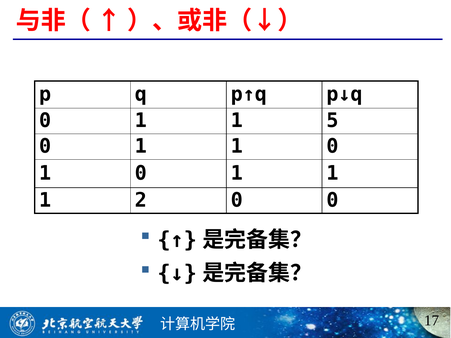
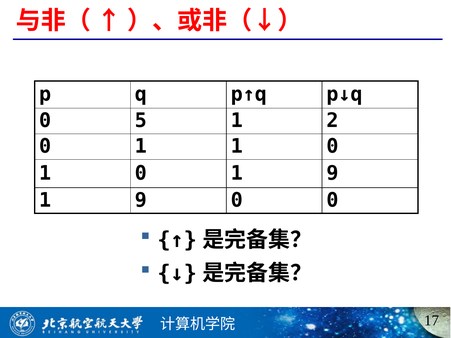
1: 1 -> 5 (141, 121)
5: 5 -> 2 (333, 121)
1 0 1 1: 1 -> 9 (333, 173)
2: 2 -> 9 (141, 200)
